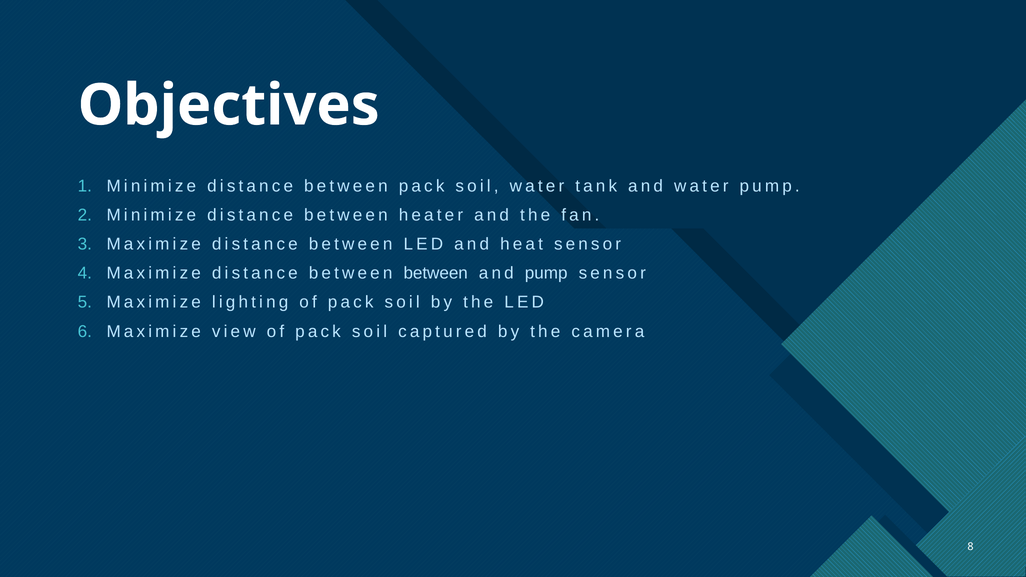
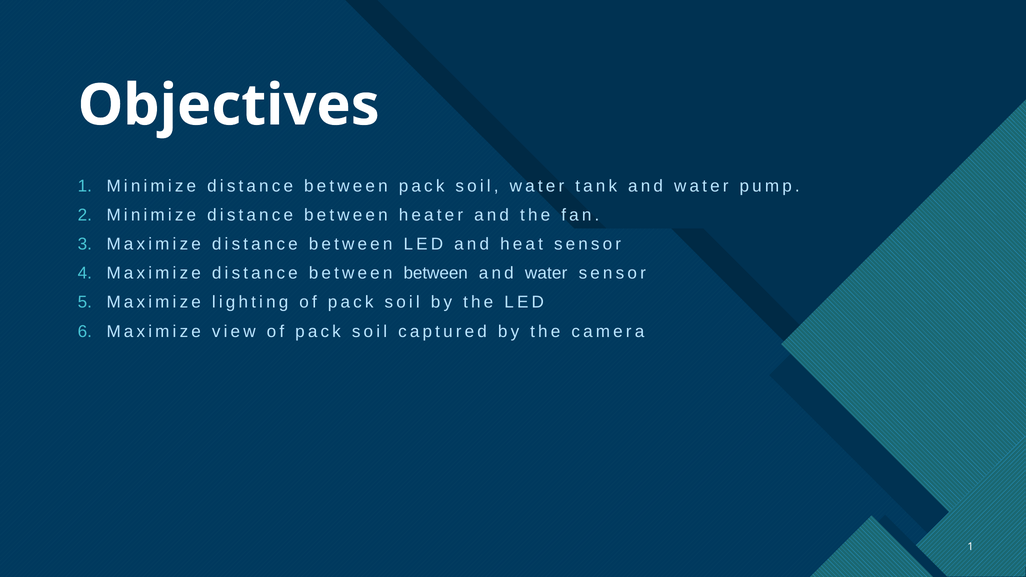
pump: pump -> water (546, 273)
8: 8 -> 1 (970, 547)
